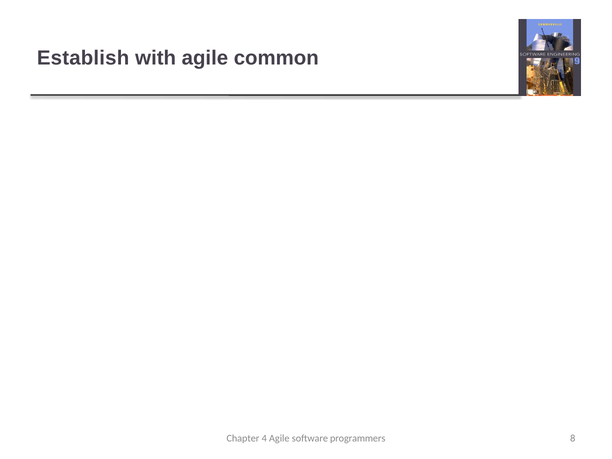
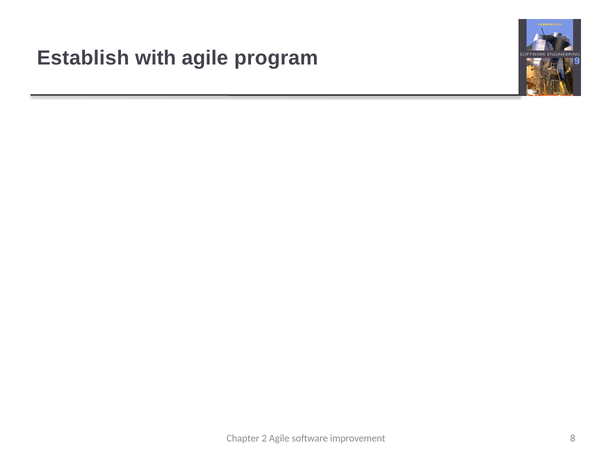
common: common -> program (276, 58)
4: 4 -> 2 (264, 438)
programmers: programmers -> improvement (358, 438)
